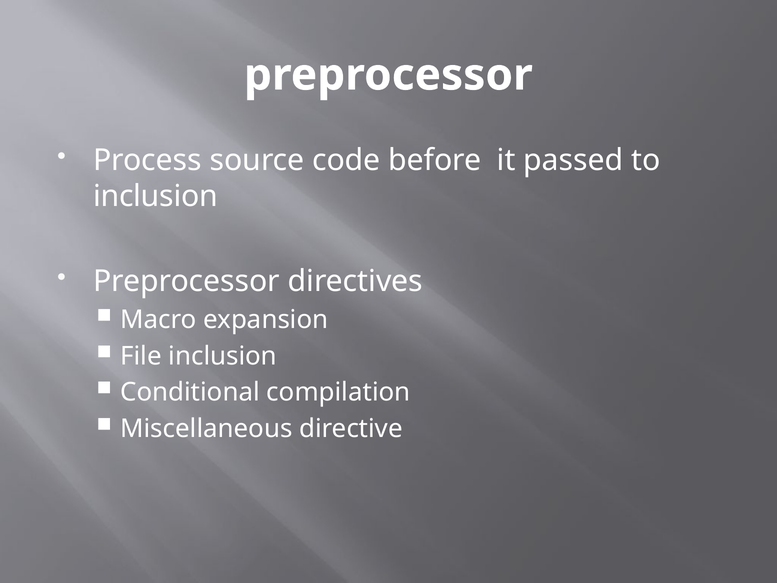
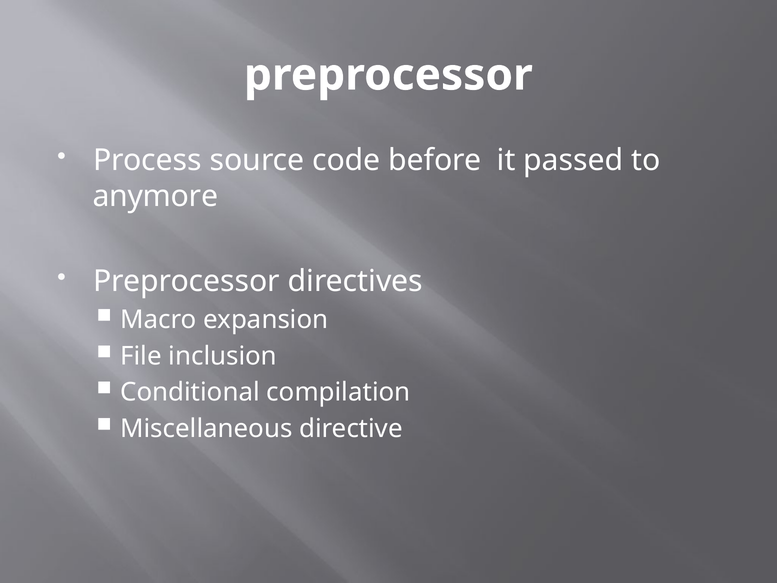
inclusion: inclusion -> anymore (155, 196)
